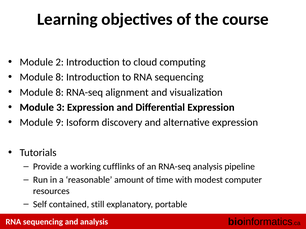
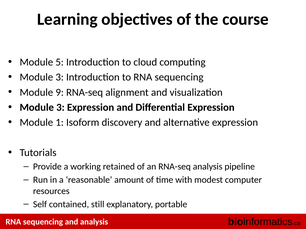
2: 2 -> 5 (60, 62)
8: 8 -> 3 (60, 77)
8: 8 -> 9 (60, 92)
9: 9 -> 1 (60, 123)
cufflinks: cufflinks -> retained (119, 167)
